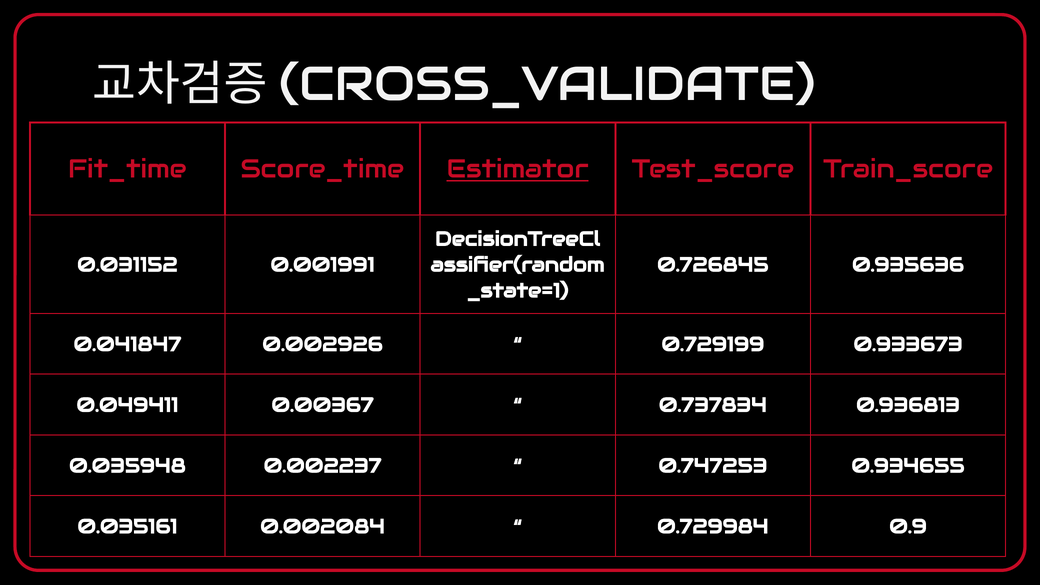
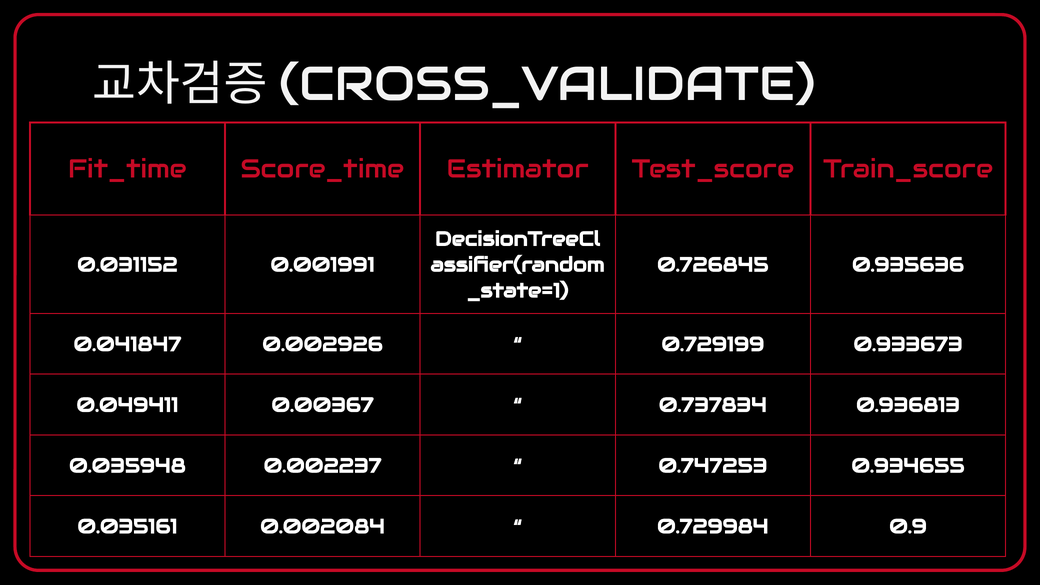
Estimator underline: present -> none (518, 169)
